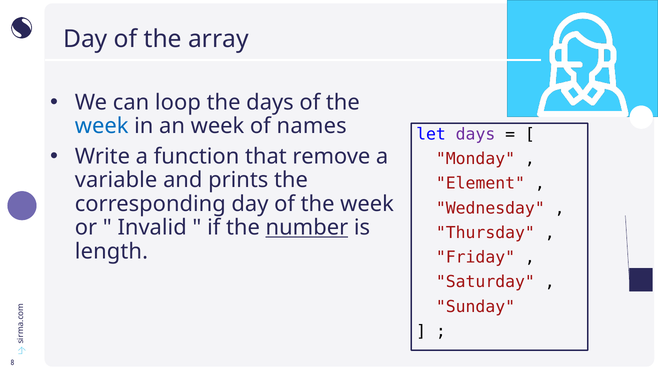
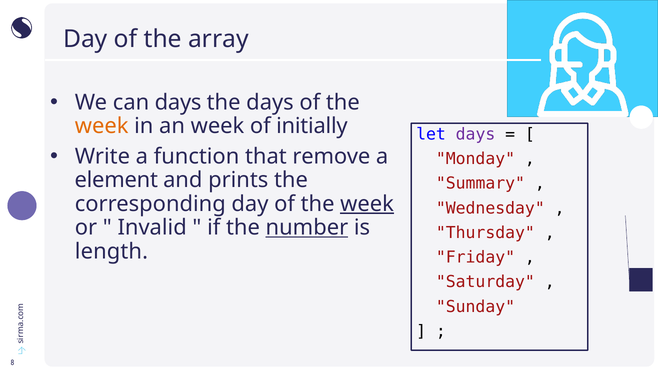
can loop: loop -> days (178, 102)
week colour: blue -> orange (102, 126)
names: names -> initially (312, 126)
variable: variable -> element (116, 180)
Element: Element -> Summary (480, 184)
week underline: none -> present (367, 204)
